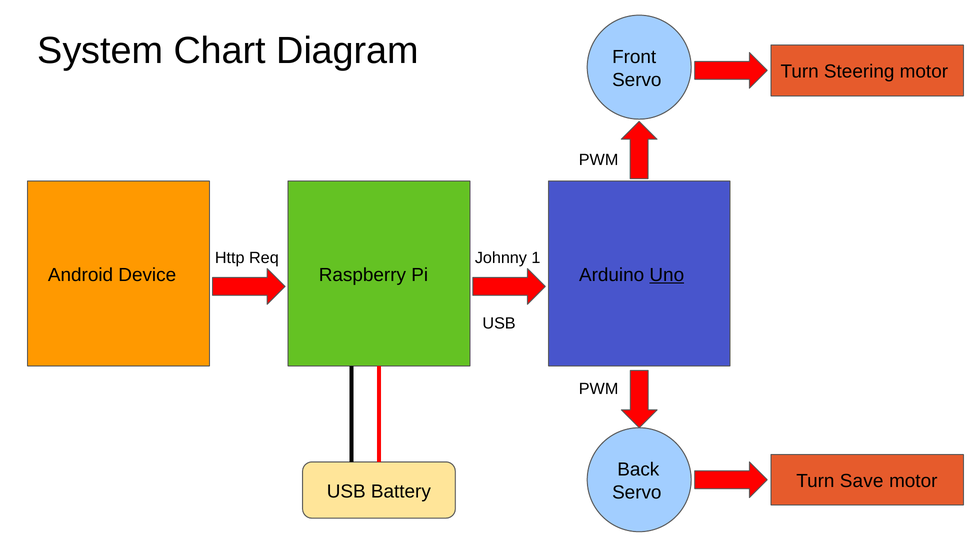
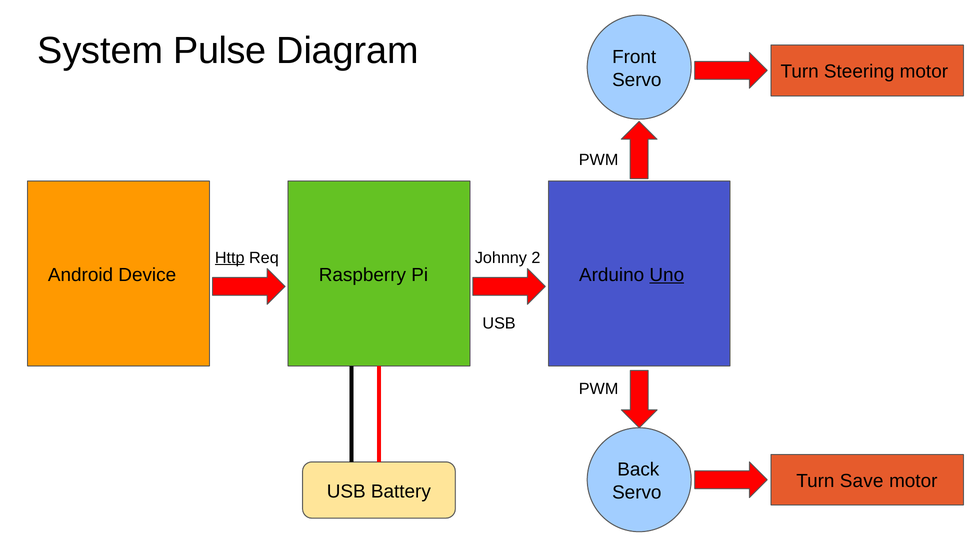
Chart: Chart -> Pulse (220, 51)
Http underline: none -> present (230, 258)
1: 1 -> 2 (536, 258)
